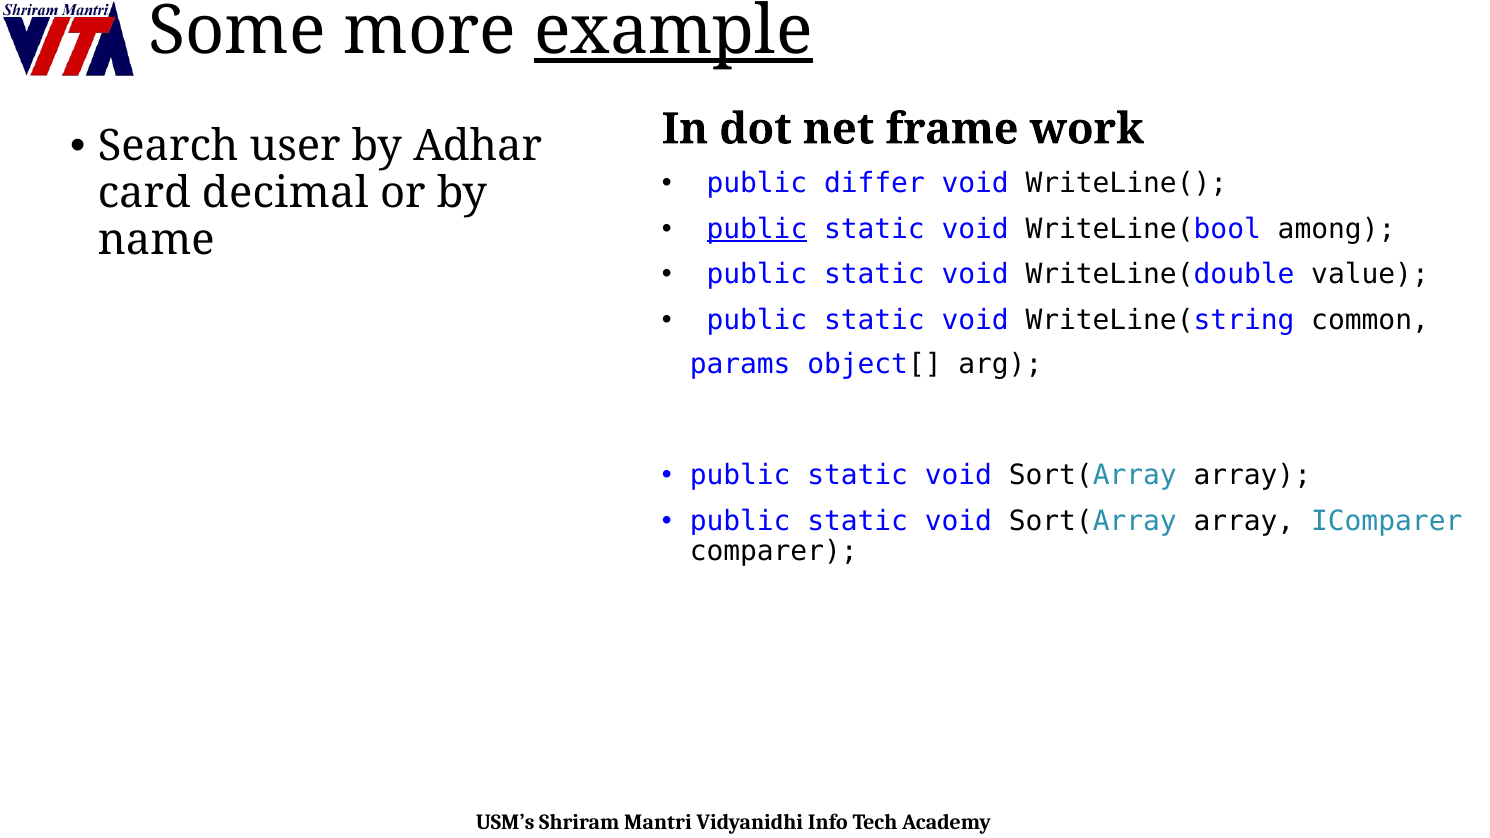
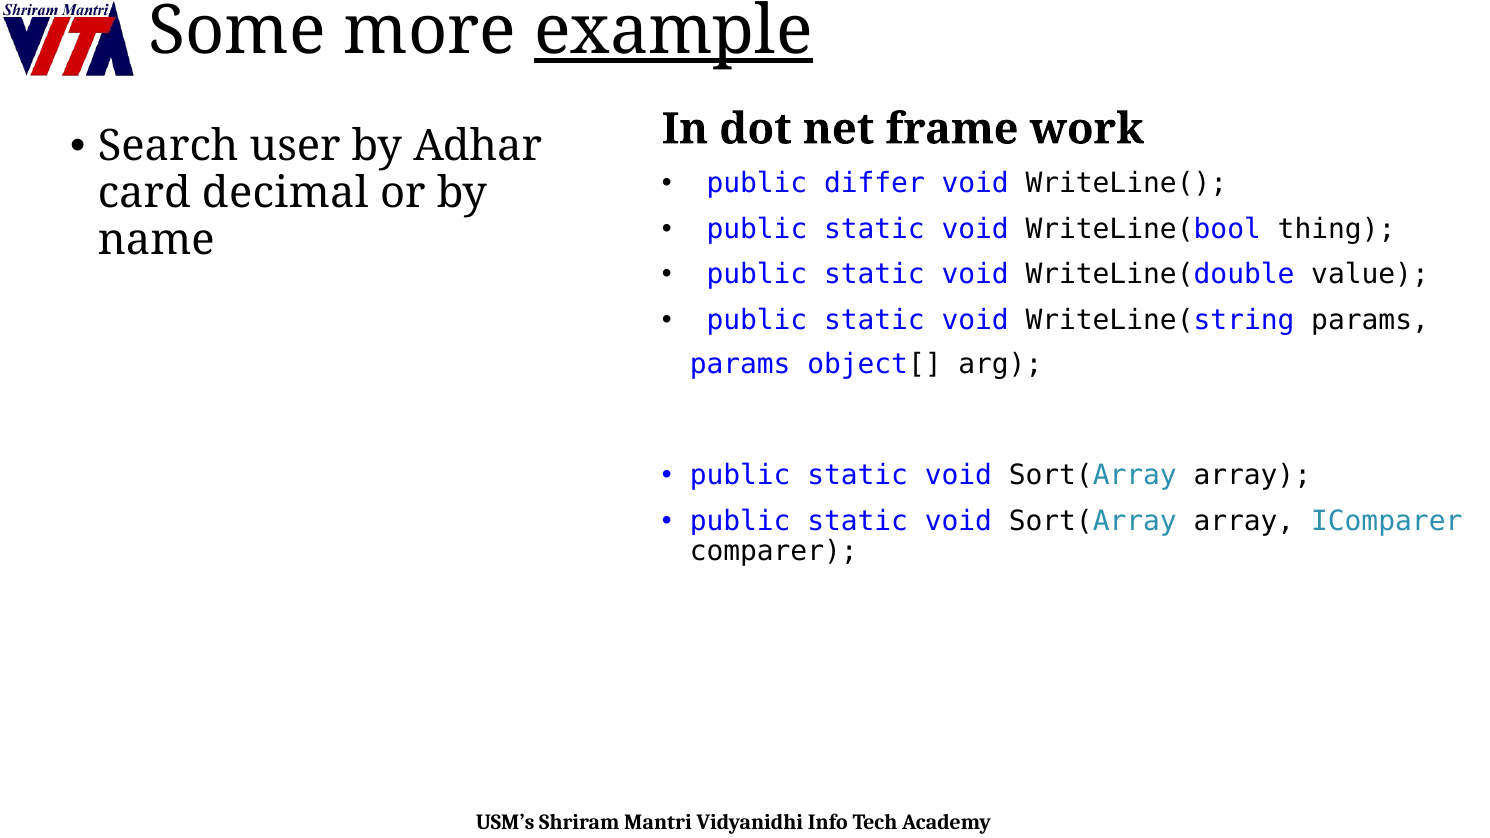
public underline: present -> none (757, 229)
among: among -> thing (1337, 229)
WriteLine(string common: common -> params (1370, 320)
